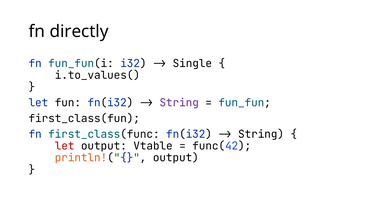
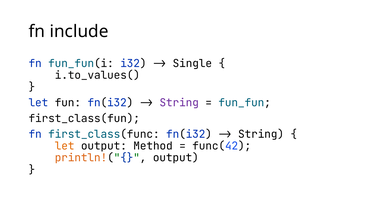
directly: directly -> include (79, 32)
let colour: red -> orange (65, 146)
Vtable: Vtable -> Method (153, 146)
